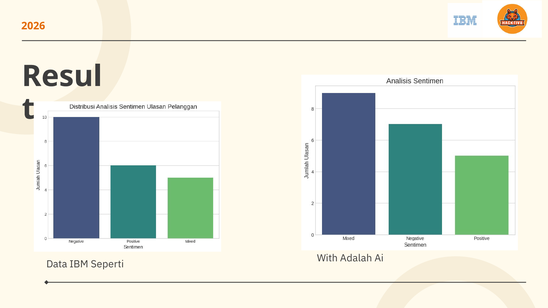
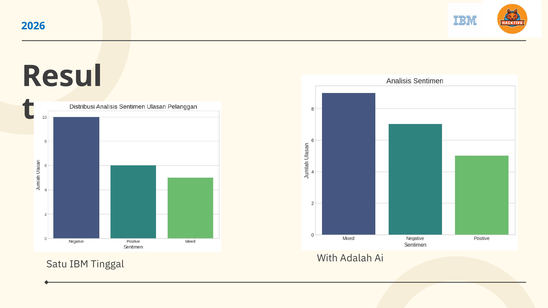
2026 colour: orange -> blue (33, 26)
Data: Data -> Satu (57, 264)
Seperti: Seperti -> Tinggal (107, 264)
